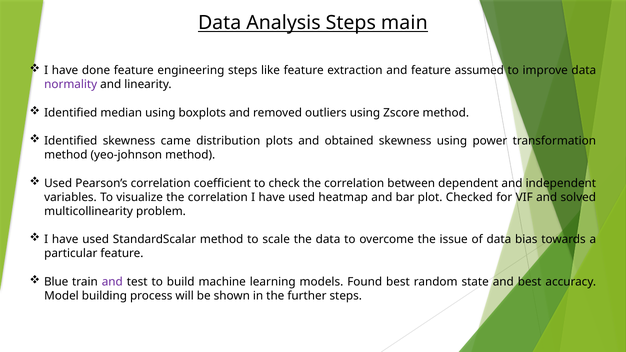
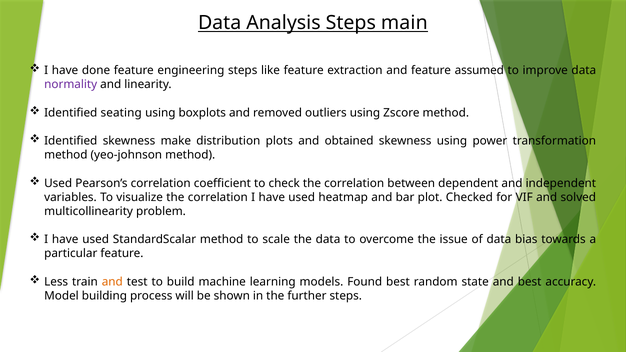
median: median -> seating (121, 113)
came: came -> make (176, 141)
Blue: Blue -> Less (56, 282)
and colour: purple -> orange (112, 282)
